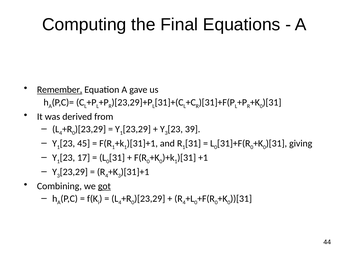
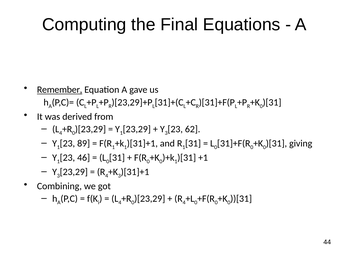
39: 39 -> 62 (193, 129)
45: 45 -> 89 (84, 143)
17: 17 -> 46 (84, 158)
got underline: present -> none (104, 186)
